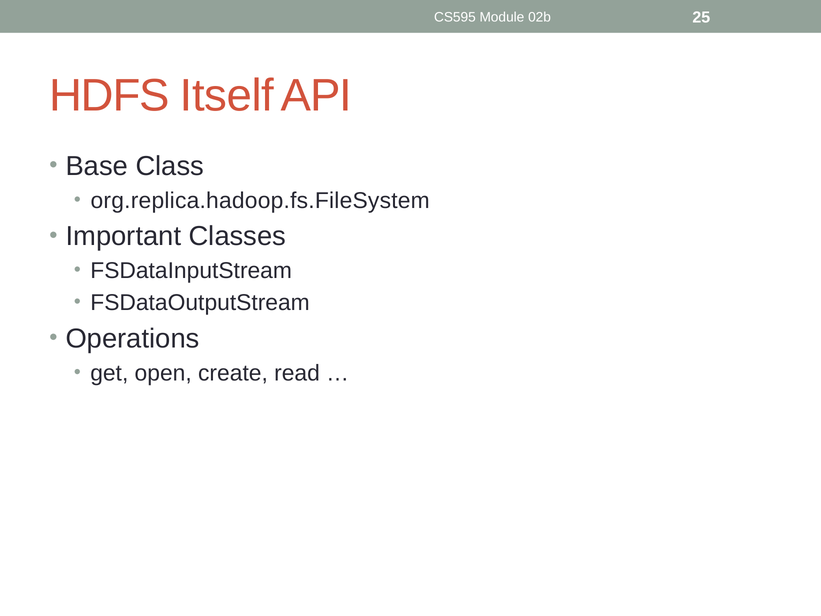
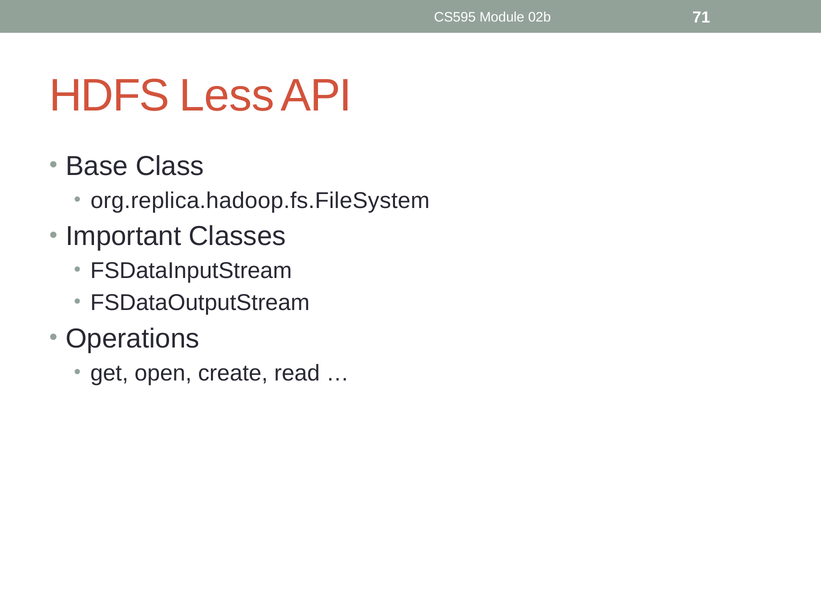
25: 25 -> 71 (701, 18)
Itself: Itself -> Less (227, 96)
